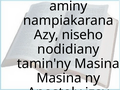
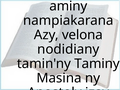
niseho: niseho -> velona (82, 35)
tamin'ny Masina: Masina -> Taminy (97, 64)
